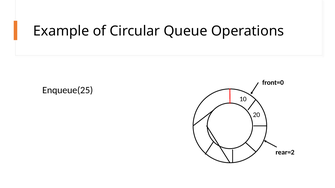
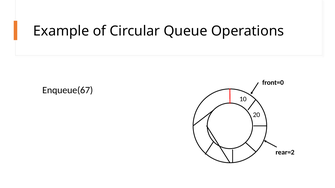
Enqueue(25: Enqueue(25 -> Enqueue(67 (68, 90)
